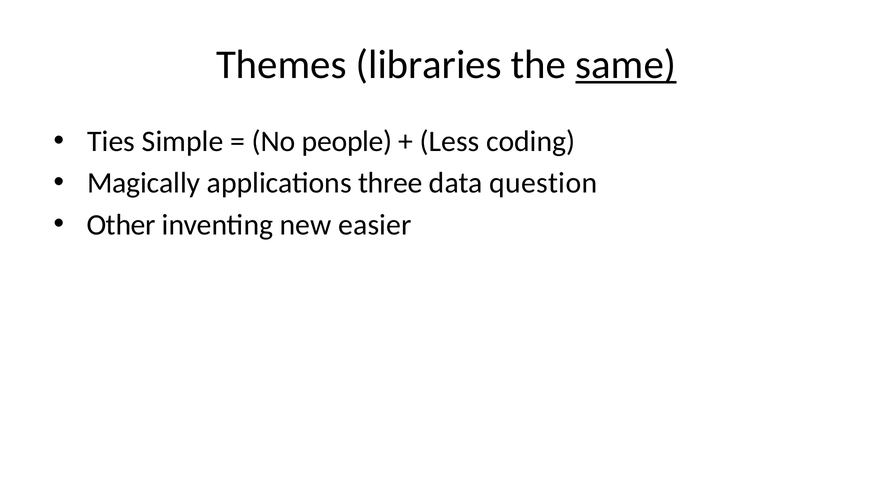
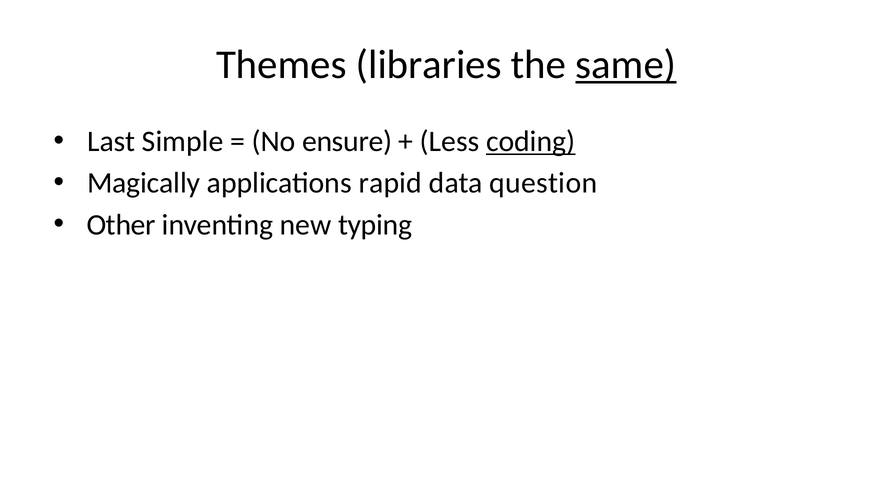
Ties: Ties -> Last (111, 142)
people: people -> ensure (347, 142)
coding underline: none -> present (531, 142)
three: three -> rapid (390, 183)
easier: easier -> typing (375, 225)
